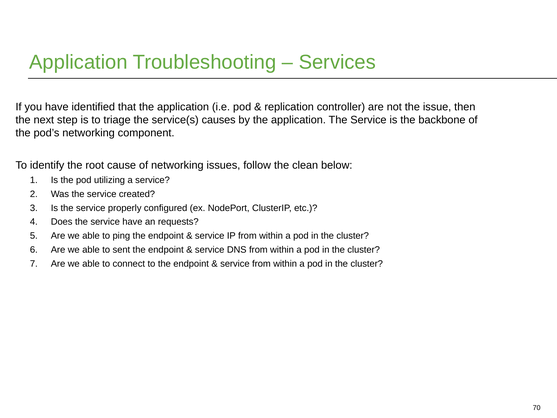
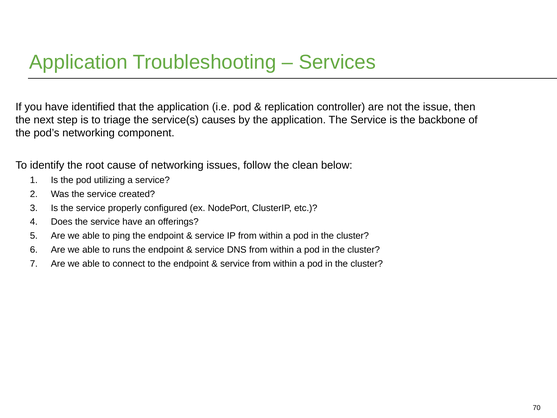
requests: requests -> offerings (178, 222)
sent: sent -> runs (121, 250)
